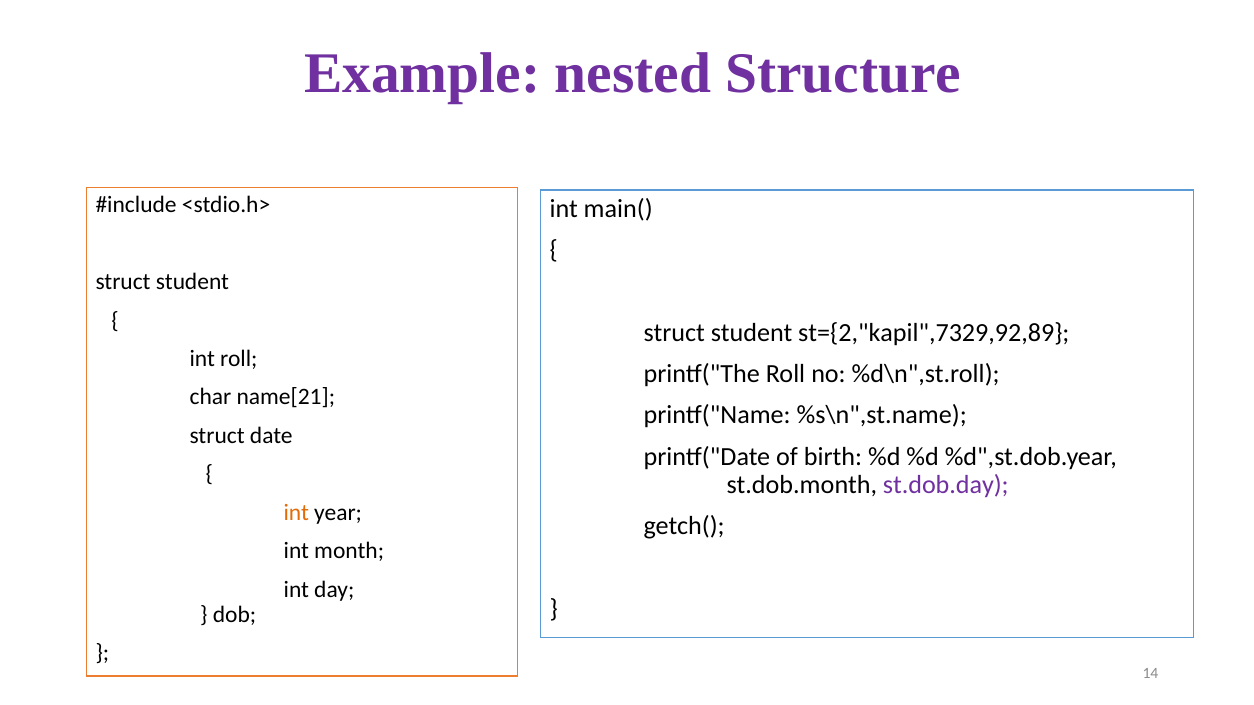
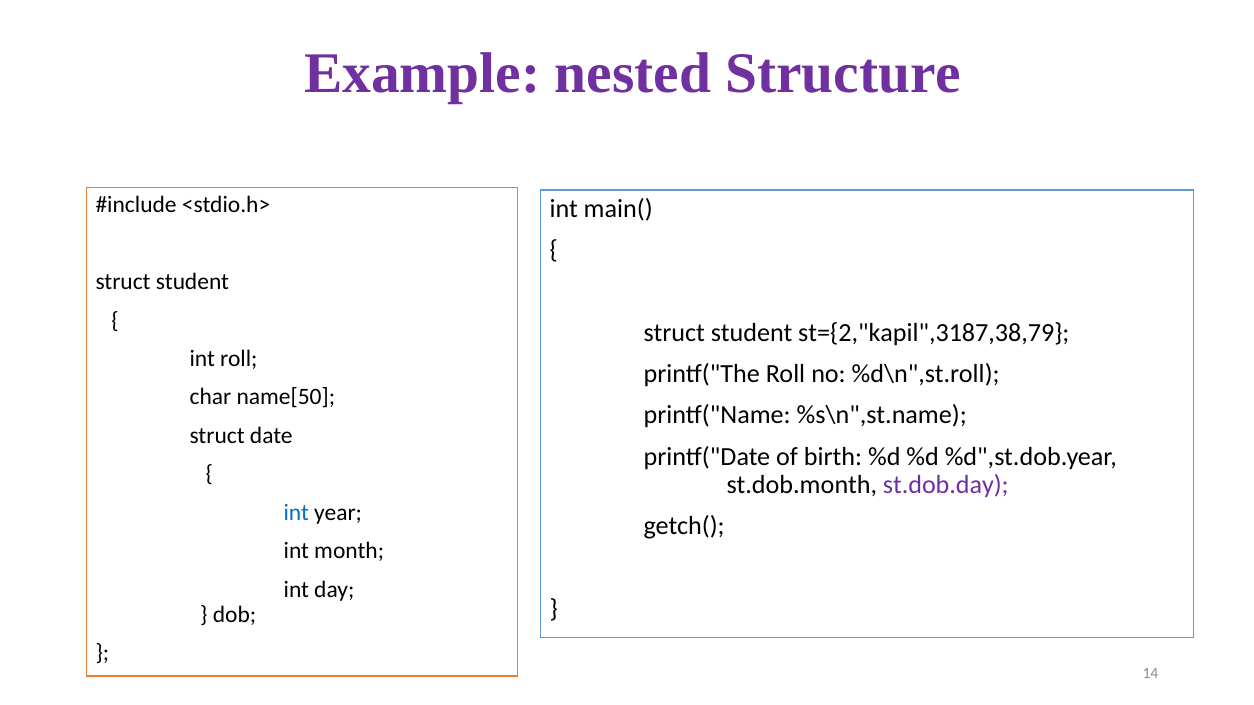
st={2,"kapil",7329,92,89: st={2,"kapil",7329,92,89 -> st={2,"kapil",3187,38,79 (934, 333)
name[21: name[21 -> name[50 (286, 397)
int colour: orange -> blue (296, 513)
